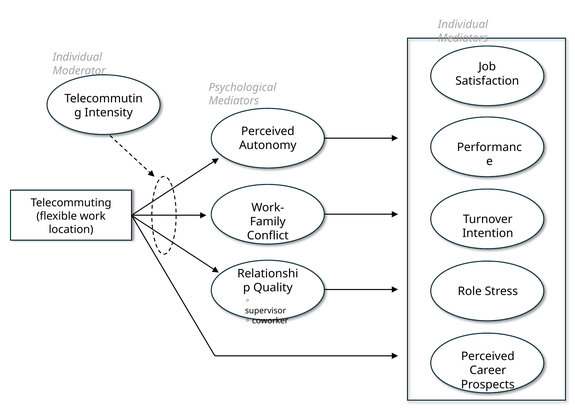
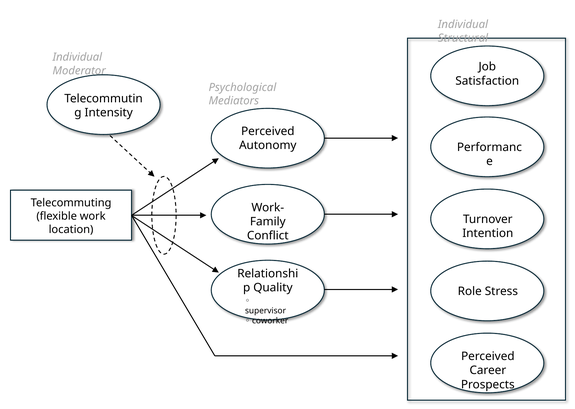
Mediators: Mediators -> Structural (463, 38)
